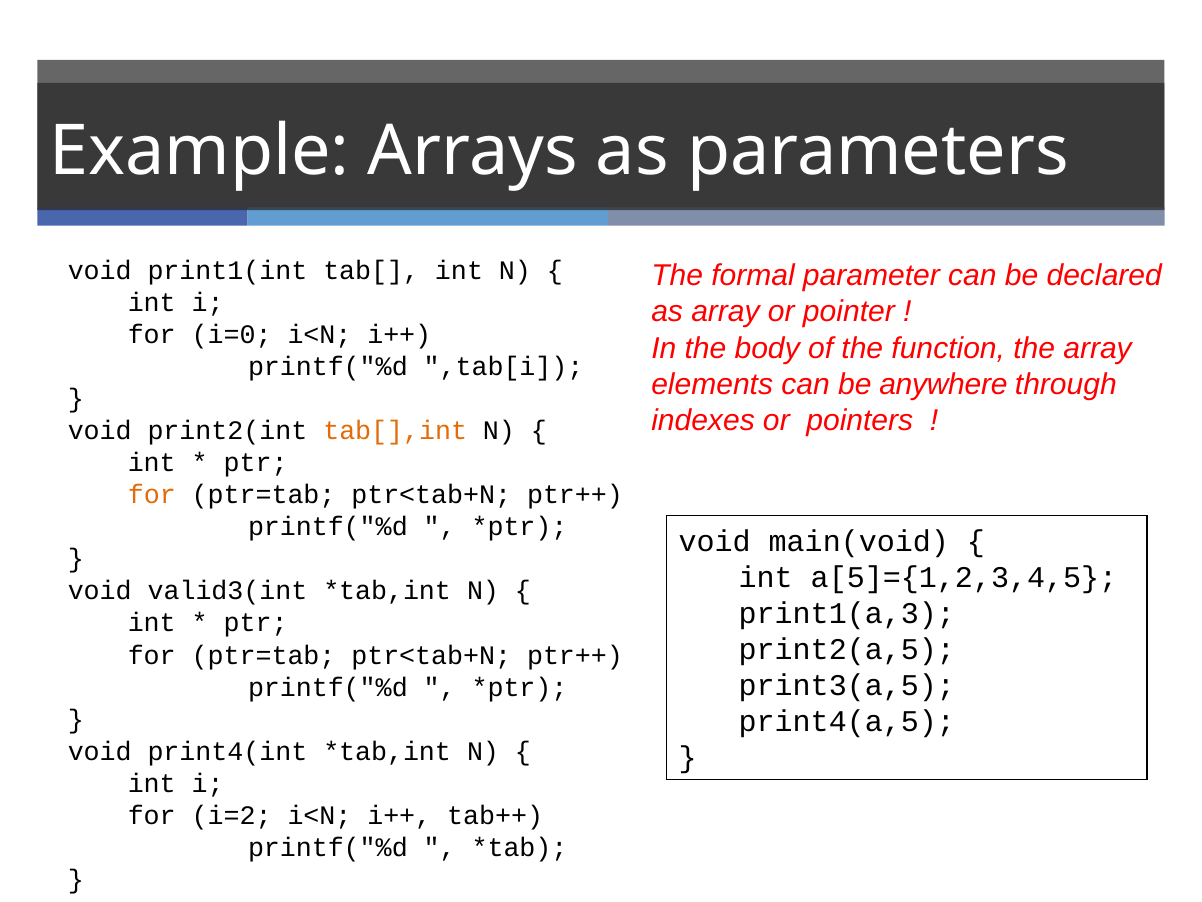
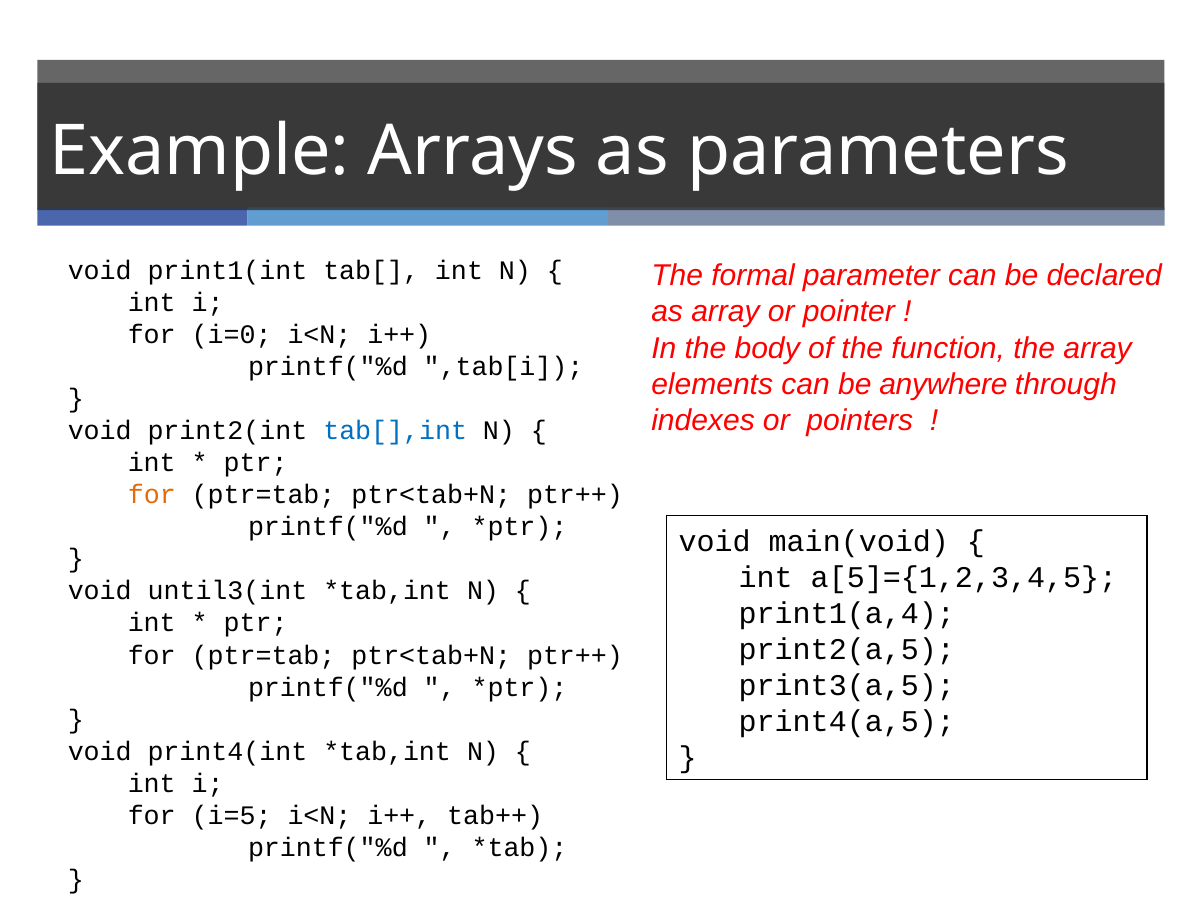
tab[],int colour: orange -> blue (395, 431)
valid3(int: valid3(int -> until3(int (227, 591)
print1(a,3: print1(a,3 -> print1(a,4 (847, 613)
i=2: i=2 -> i=5 (232, 815)
